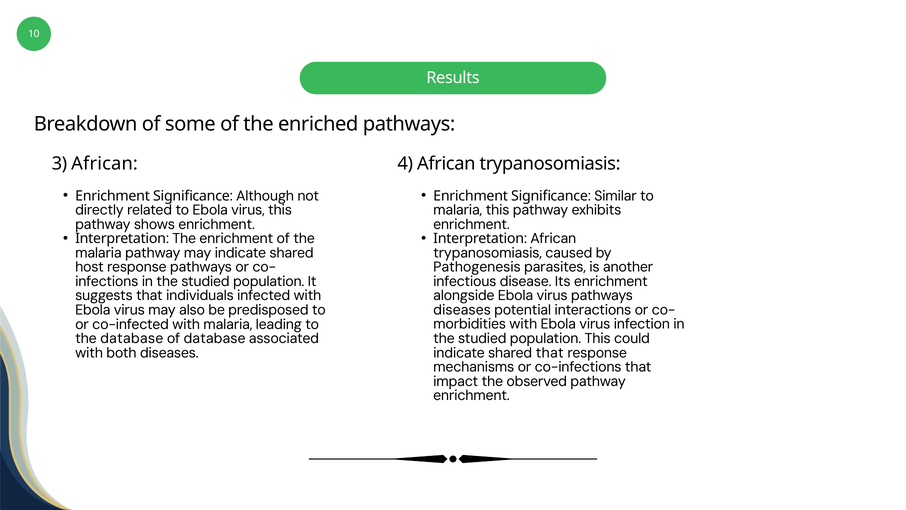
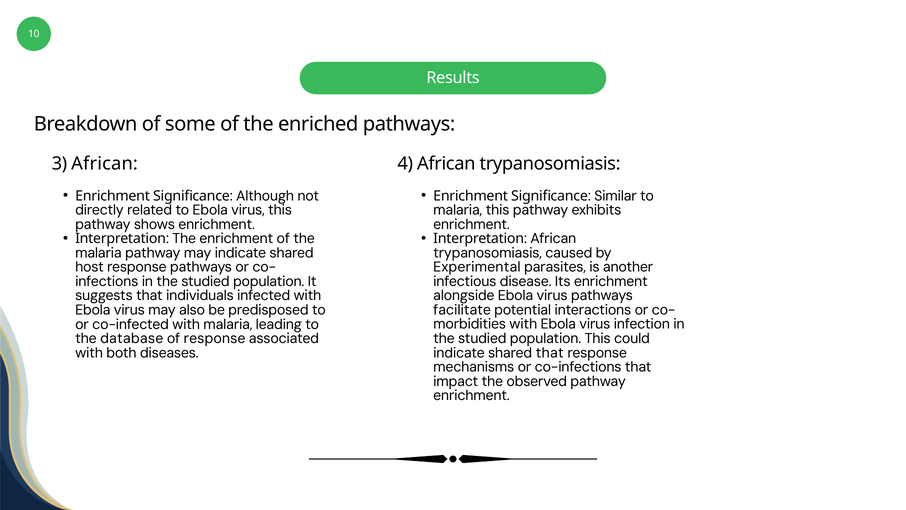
Pathogenesis: Pathogenesis -> Experimental (477, 267)
diseases: diseases -> facilitate (462, 310)
of database: database -> response (215, 338)
